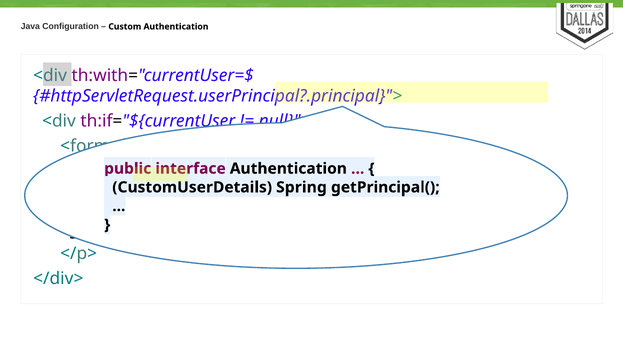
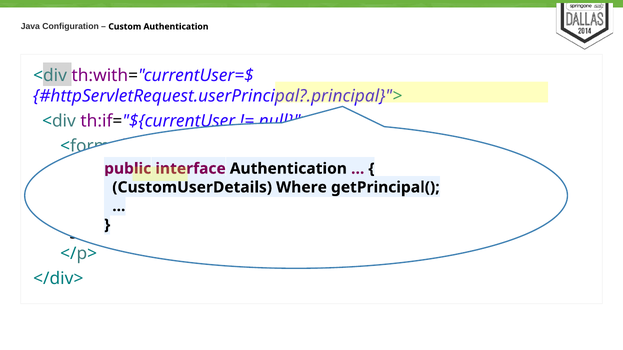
Spring: Spring -> Where (302, 187)
